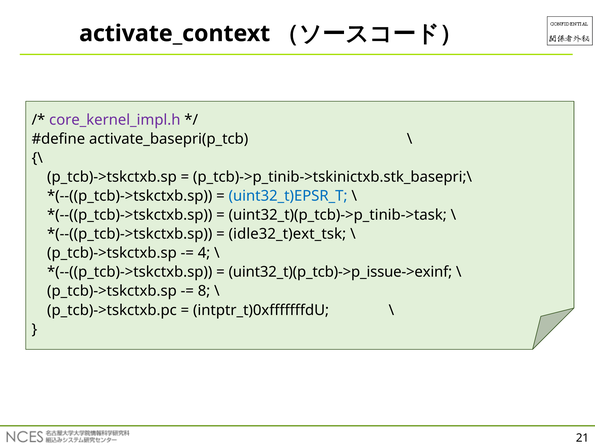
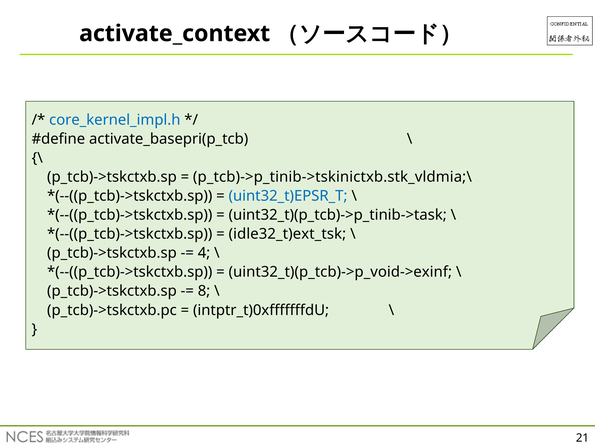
core_kernel_impl.h colour: purple -> blue (115, 120)
p_tcb)->p_tinib->tskinictxb.stk_basepri;\: p_tcb)->p_tinib->tskinictxb.stk_basepri;\ -> p_tcb)->p_tinib->tskinictxb.stk_vldmia;\ (332, 177)
uint32_t)(p_tcb)->p_issue->exinf: uint32_t)(p_tcb)->p_issue->exinf -> uint32_t)(p_tcb)->p_void->exinf (340, 272)
